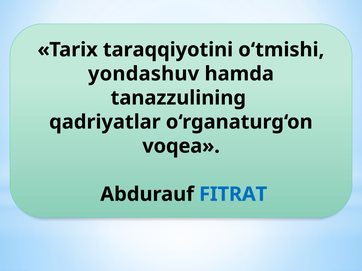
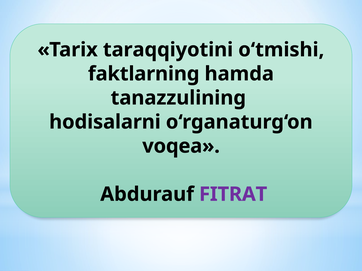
yondashuv: yondashuv -> faktlarning (144, 74)
qadriyatlar: qadriyatlar -> hodisalarni (105, 122)
FITRAT colour: blue -> purple (233, 195)
